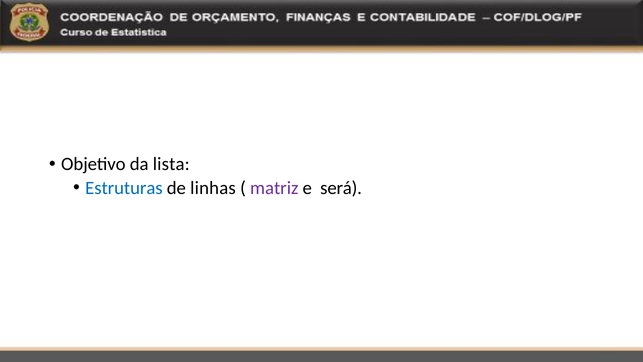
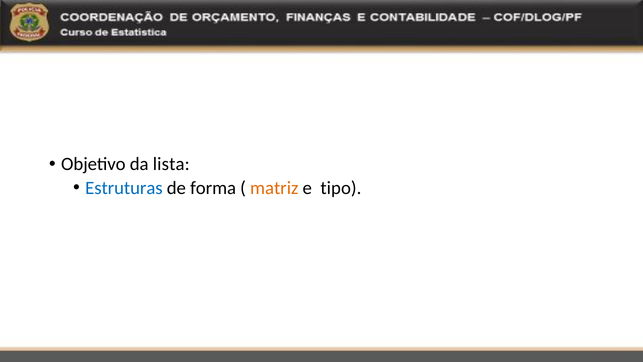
linhas: linhas -> forma (213, 188)
matriz colour: purple -> orange (274, 188)
será: será -> tipo (341, 188)
